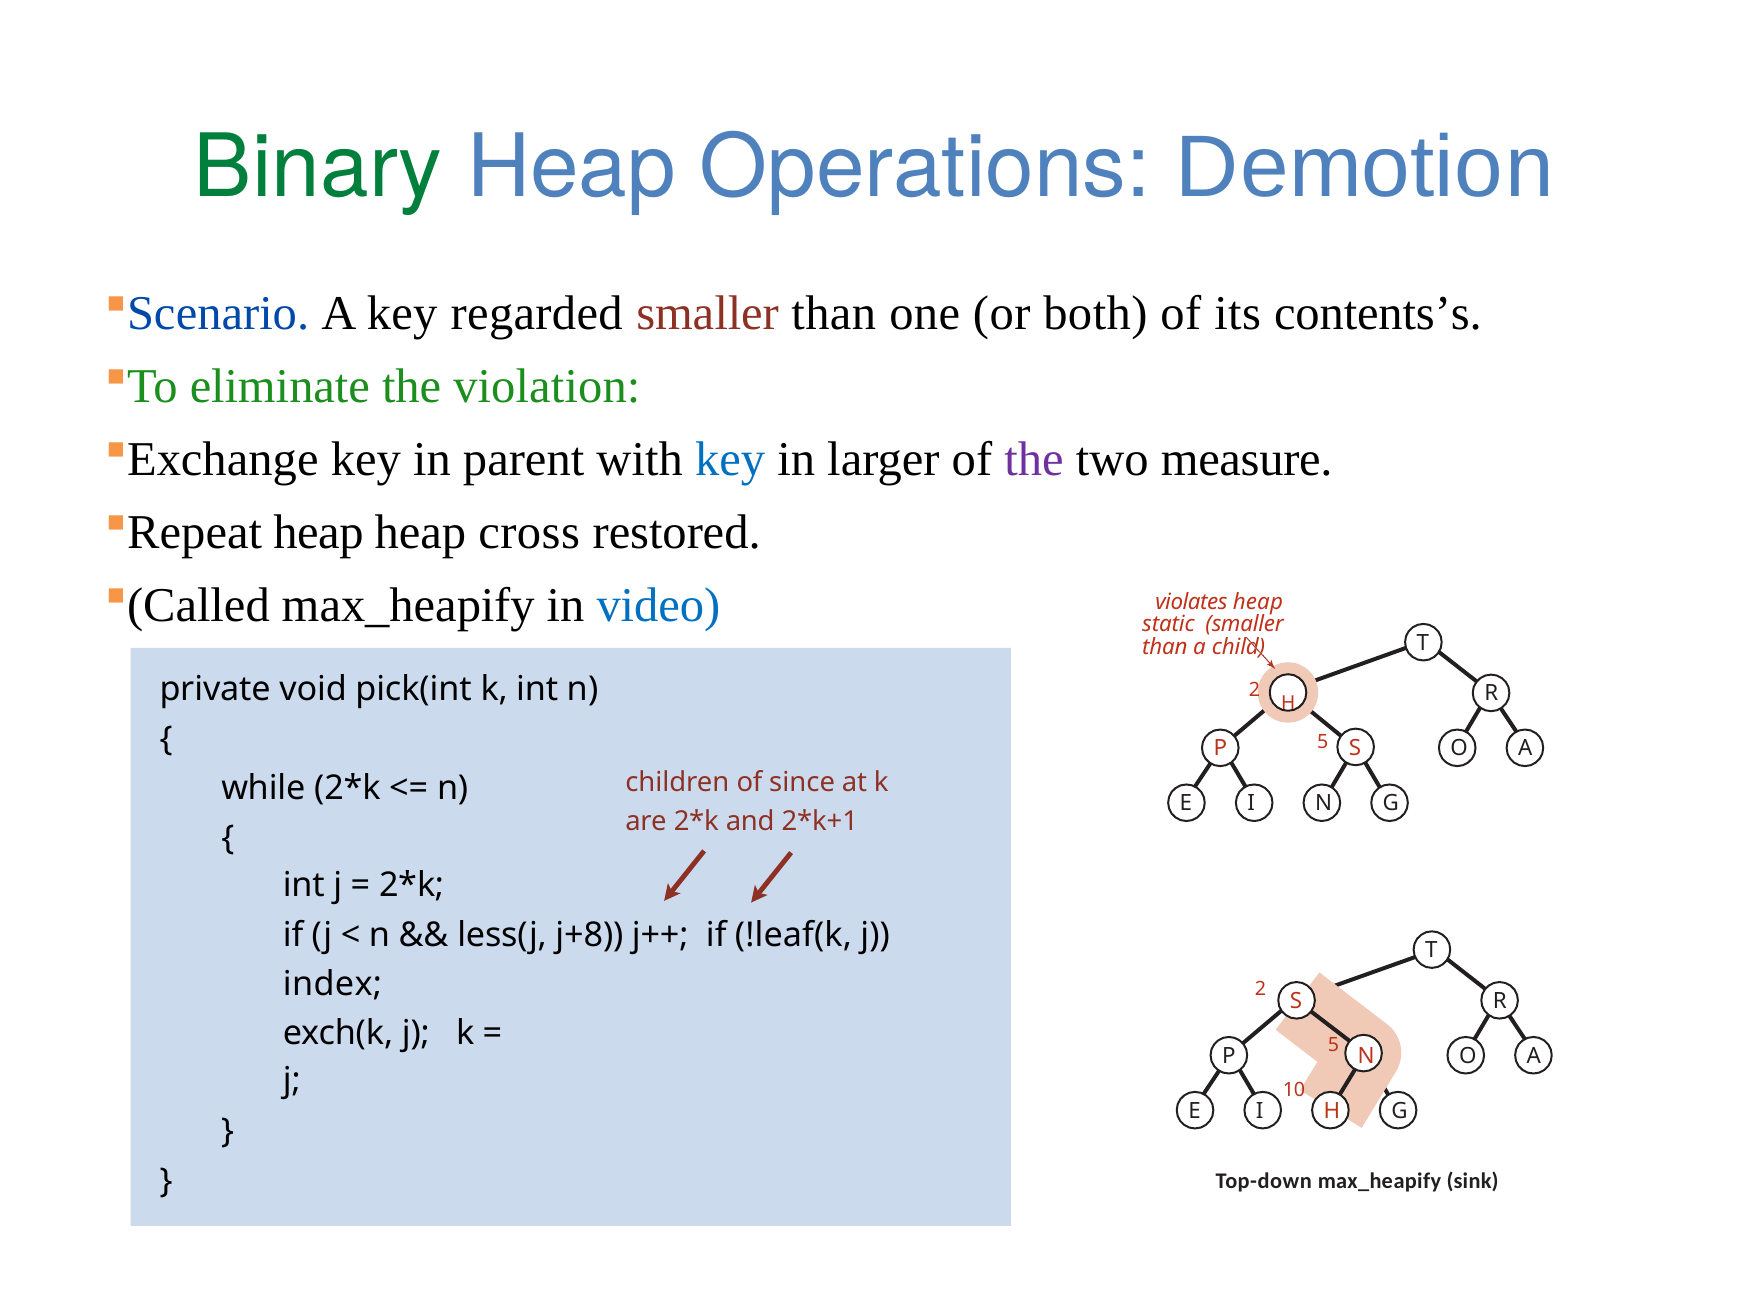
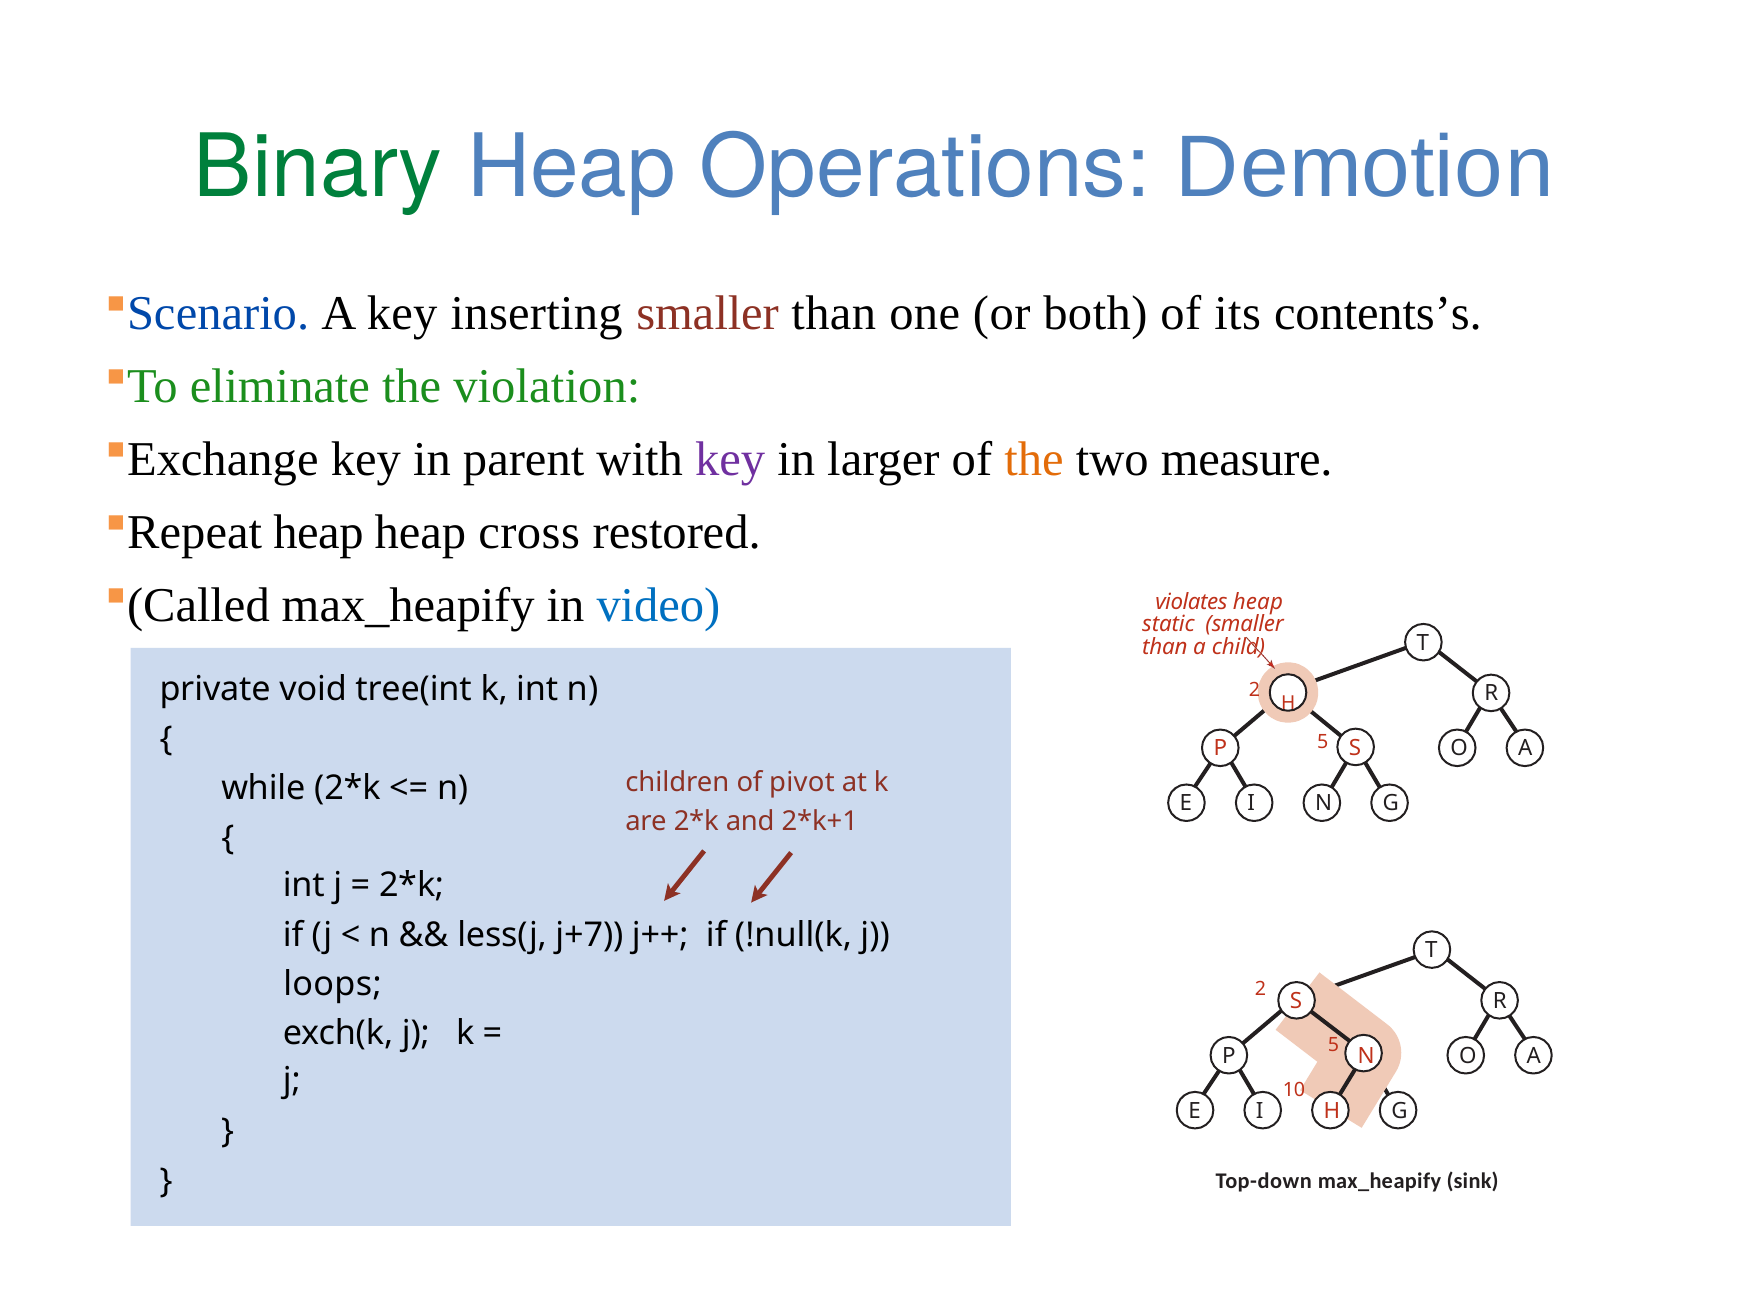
regarded: regarded -> inserting (537, 313)
key colour: blue -> purple (730, 459)
the colour: purple -> orange (1034, 459)
pick(int: pick(int -> tree(int (414, 689)
since: since -> pivot (802, 782)
j+8: j+8 -> j+7 (589, 934)
!leaf(k: !leaf(k -> !null(k (794, 934)
index: index -> loops (333, 983)
